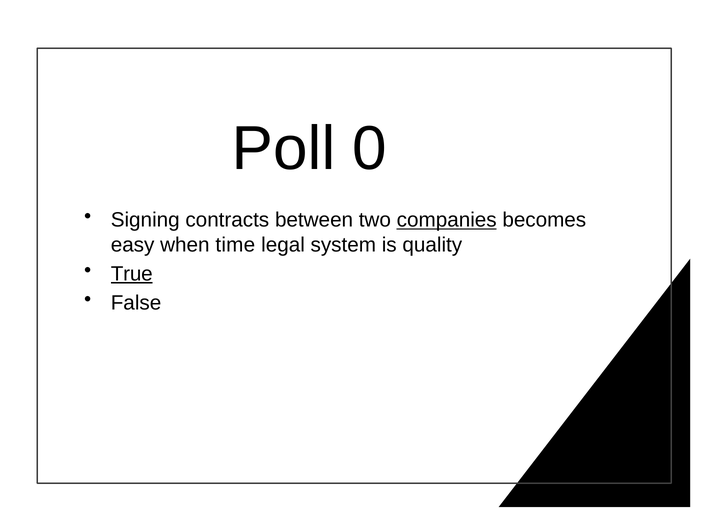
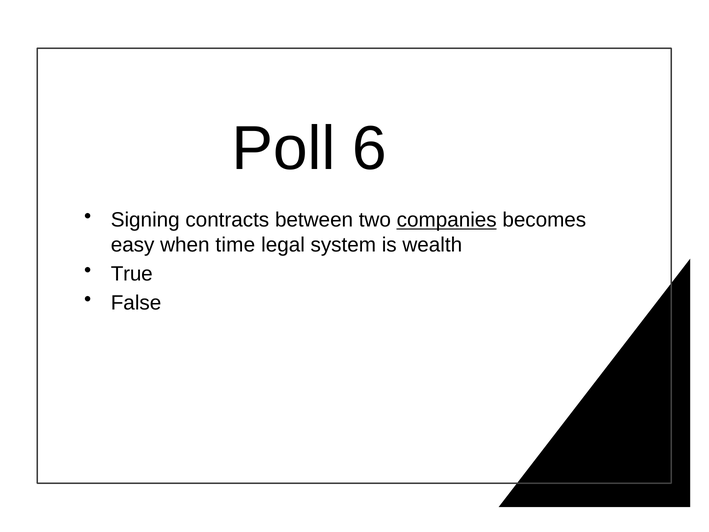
0: 0 -> 6 (370, 149)
quality: quality -> wealth (432, 245)
True underline: present -> none (132, 274)
